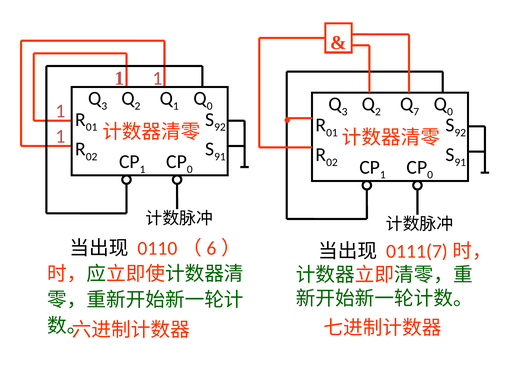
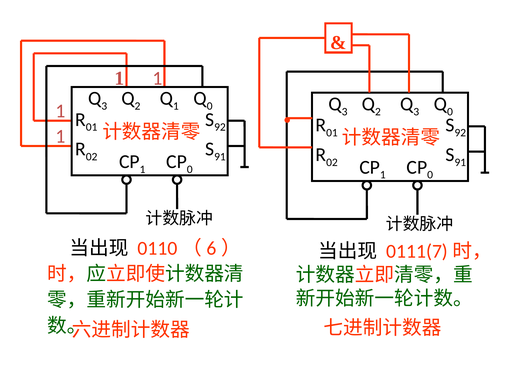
7: 7 -> 3 (416, 112)
